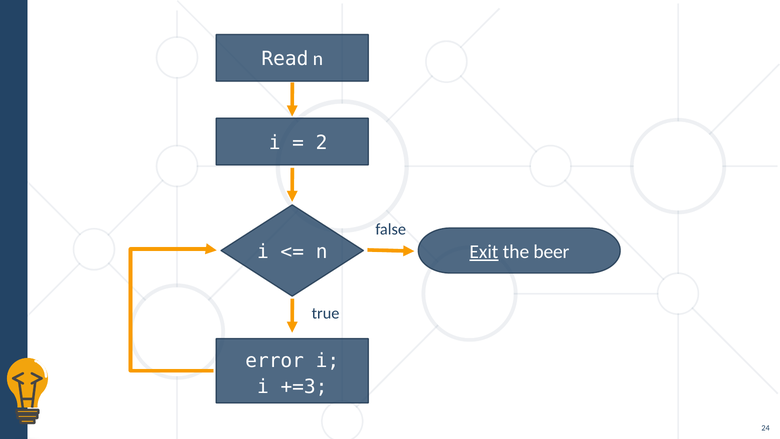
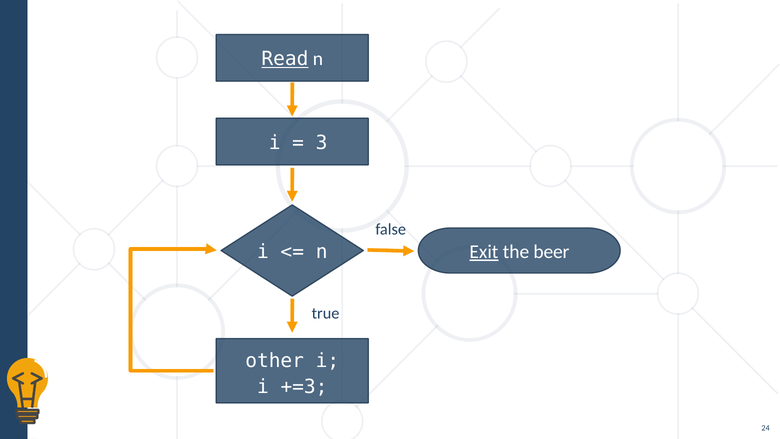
Read underline: none -> present (285, 59)
2: 2 -> 3 (322, 143)
error: error -> other (275, 361)
